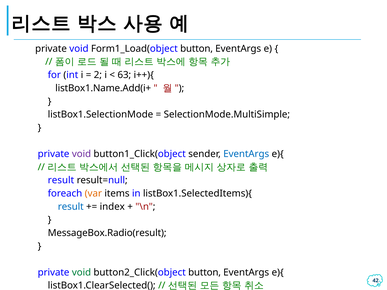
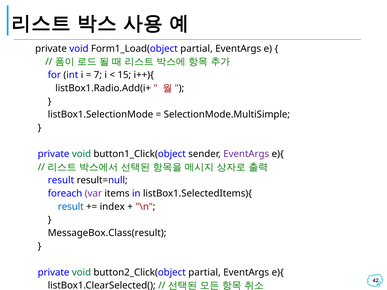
button: button -> partial (196, 49)
2: 2 -> 7 (98, 75)
63: 63 -> 15 (124, 75)
listBox1.Name.Add(i+: listBox1.Name.Add(i+ -> listBox1.Radio.Add(i+ (103, 88)
void colour: purple -> green (81, 154)
EventArgs colour: blue -> purple (246, 154)
var colour: orange -> purple (93, 194)
MessageBox.Radio(result: MessageBox.Radio(result -> MessageBox.Class(result (107, 233)
button: button -> partial (204, 273)
